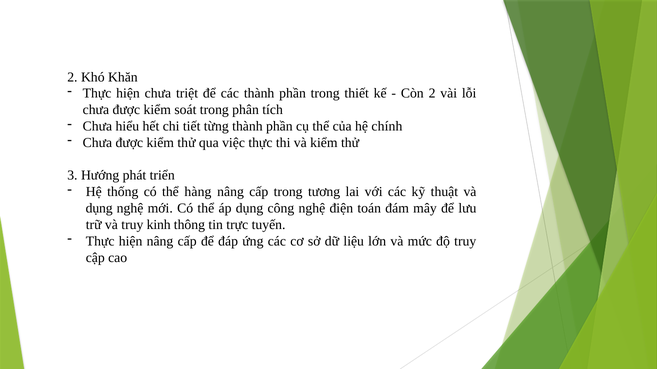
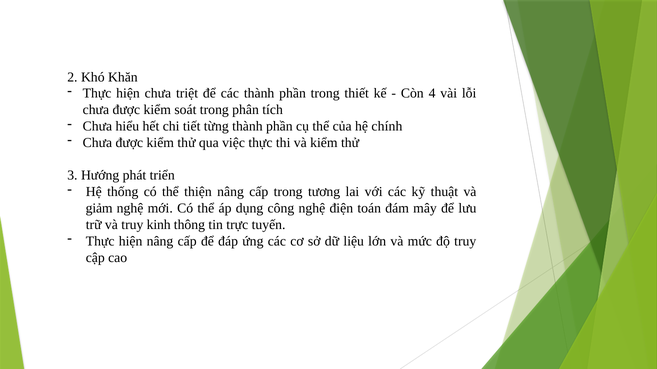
Còn 2: 2 -> 4 (432, 94)
hàng: hàng -> thiện (198, 192)
dụng: dụng -> giảm (99, 209)
